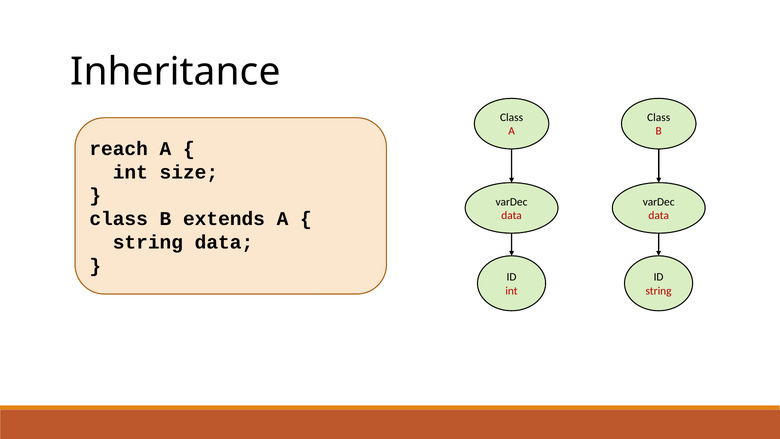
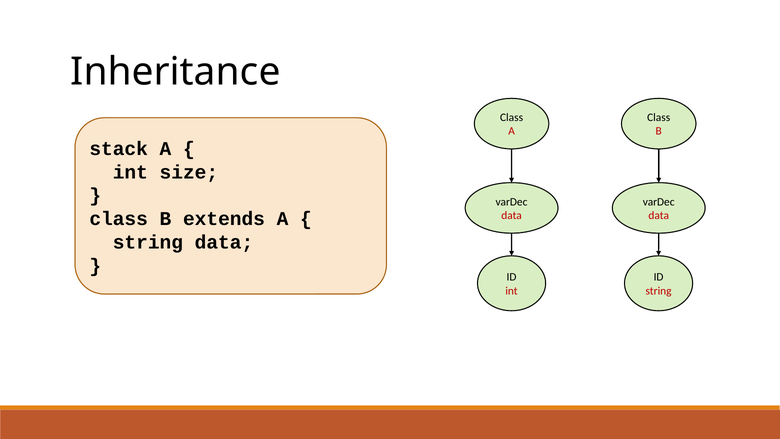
reach: reach -> stack (119, 149)
